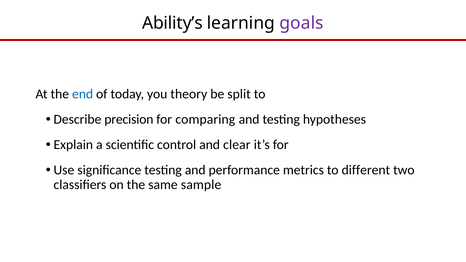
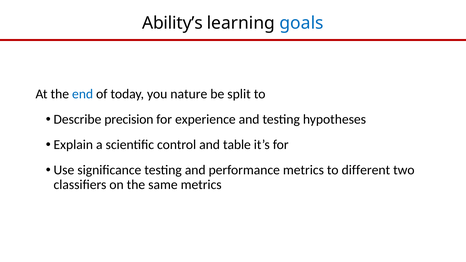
goals colour: purple -> blue (302, 23)
theory: theory -> nature (189, 94)
comparing: comparing -> experience (205, 119)
clear: clear -> table (237, 145)
same sample: sample -> metrics (201, 185)
